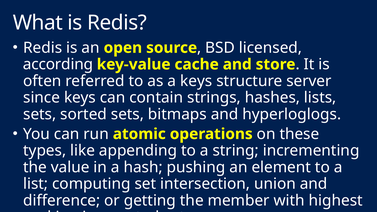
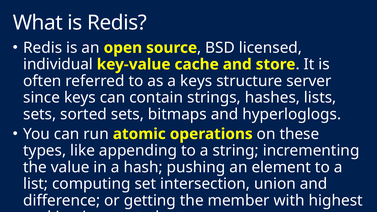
according: according -> individual (58, 64)
